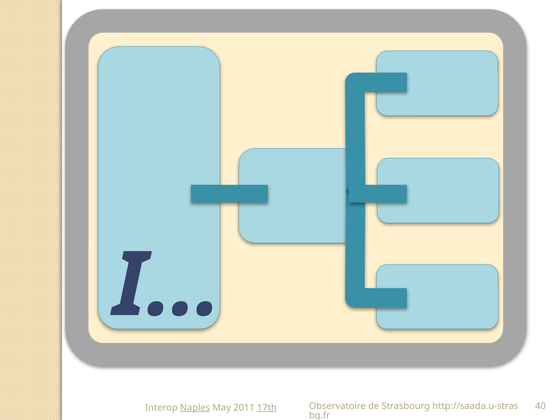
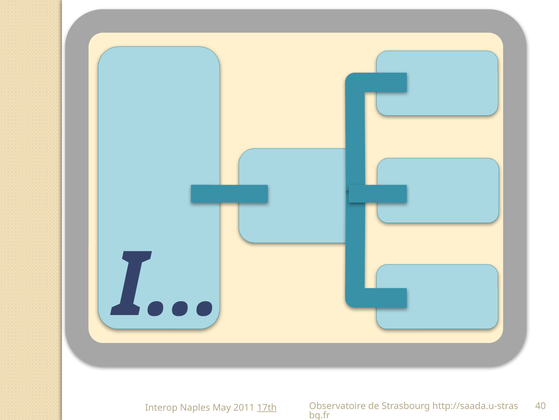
Naples underline: present -> none (195, 407)
